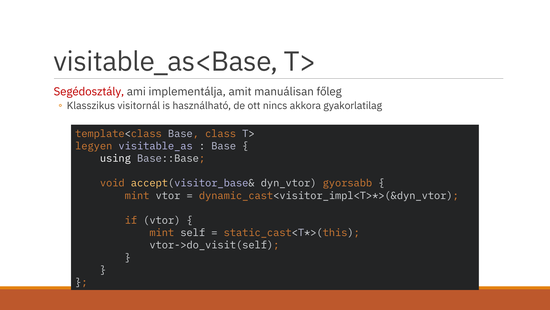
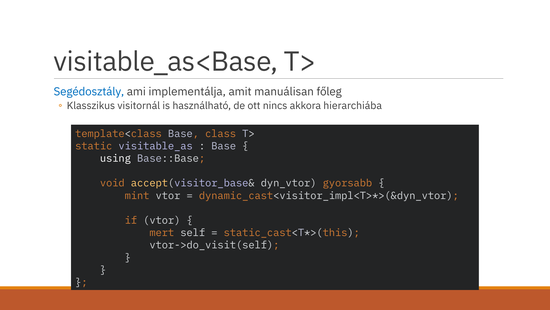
Segédosztály colour: red -> blue (89, 91)
gyakorlatilag: gyakorlatilag -> hierarchiába (353, 106)
legyen: legyen -> static (94, 146)
mint: mint -> mert (162, 232)
